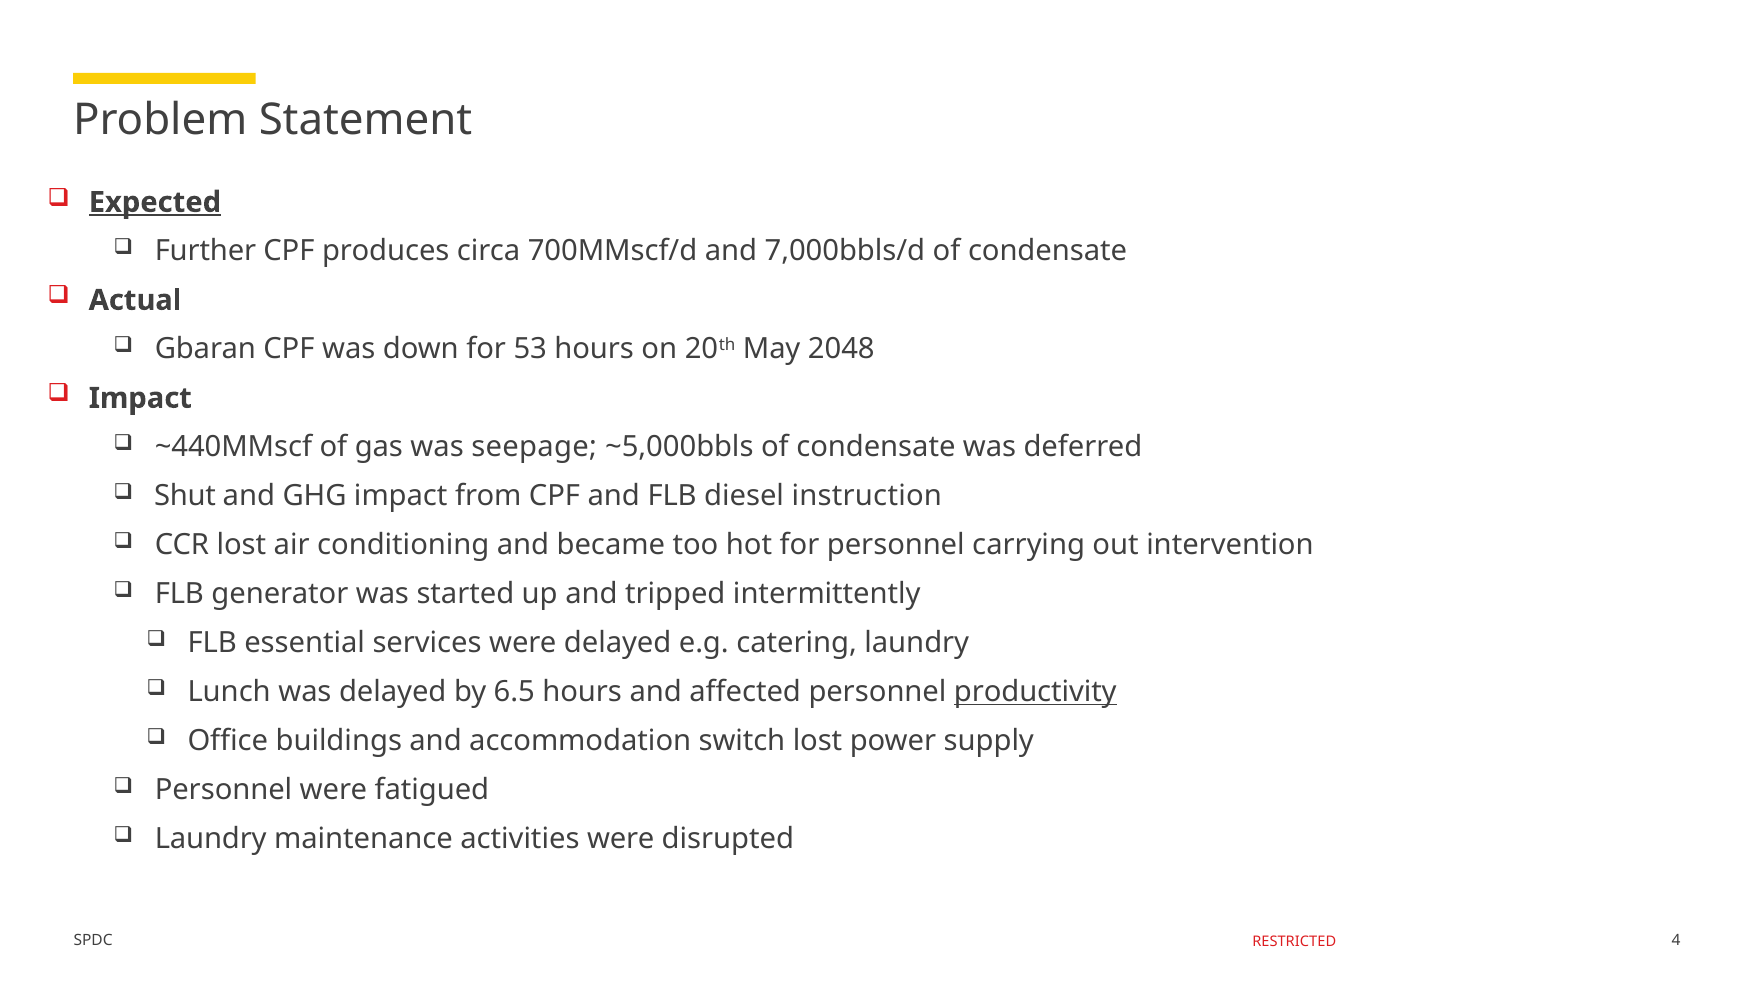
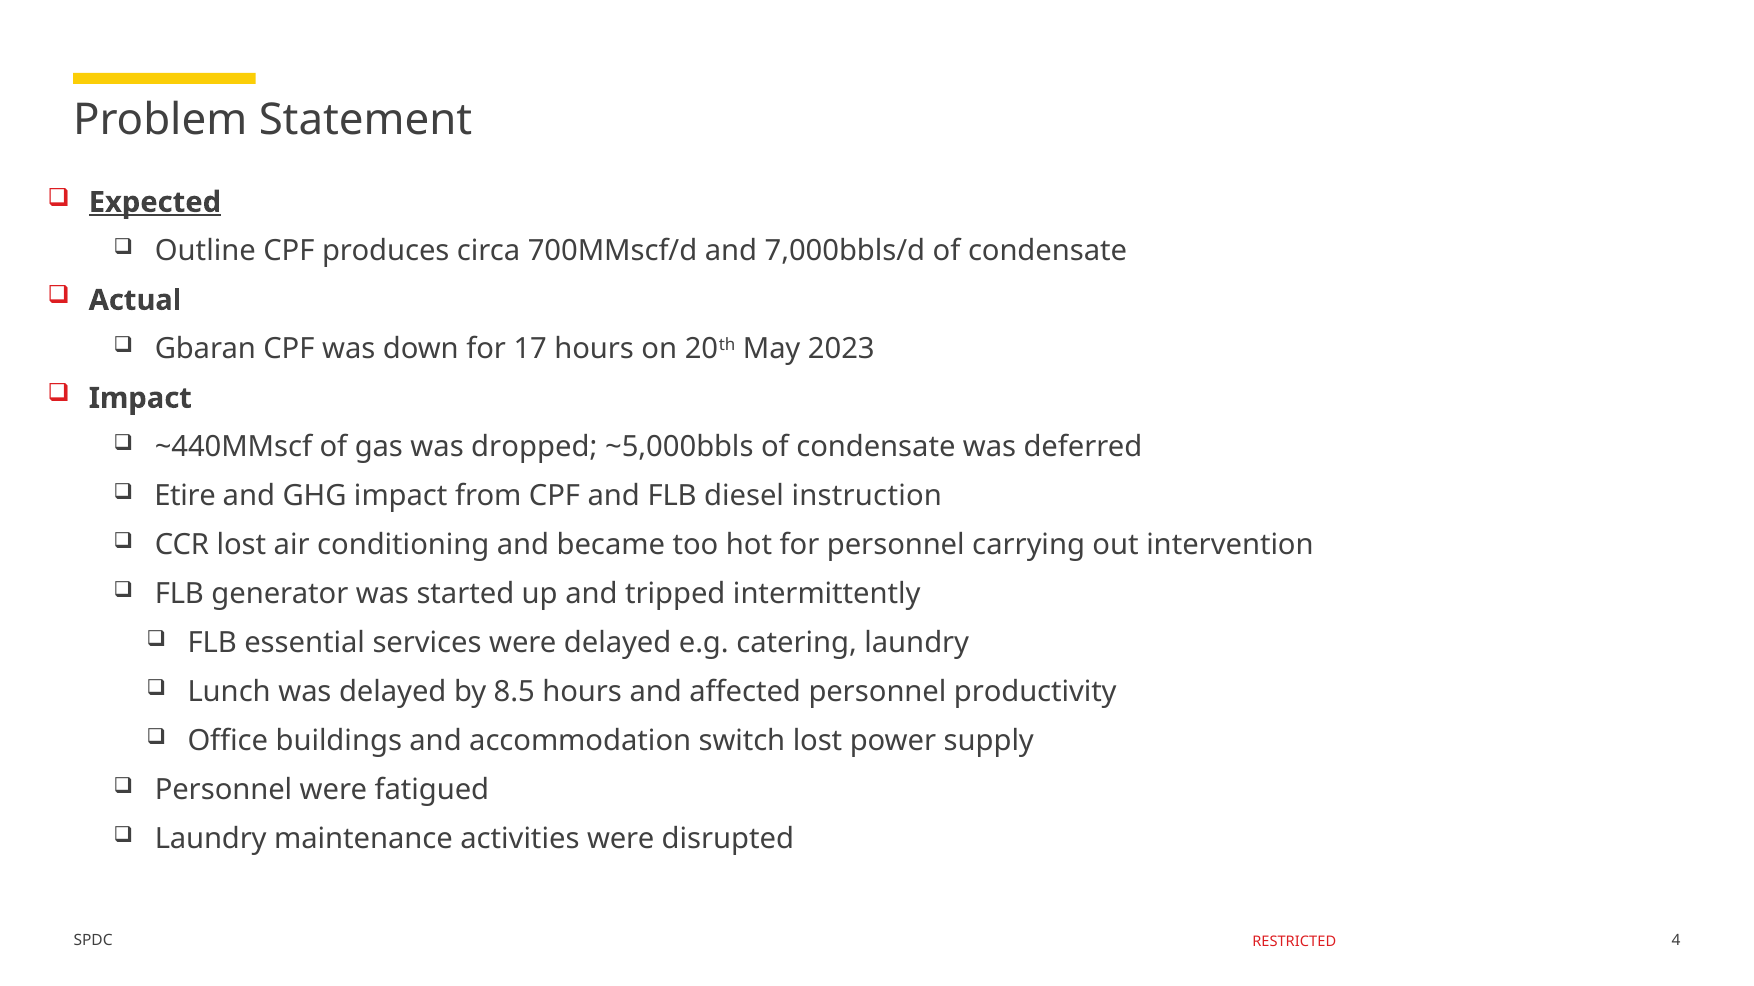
Further: Further -> Outline (205, 251)
53: 53 -> 17 (530, 349)
2048: 2048 -> 2023 (841, 349)
seepage: seepage -> dropped (534, 447)
Shut: Shut -> Etire (185, 496)
6.5: 6.5 -> 8.5 (514, 692)
productivity underline: present -> none (1035, 692)
